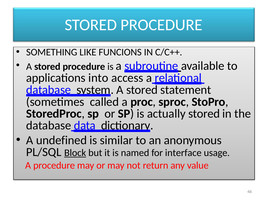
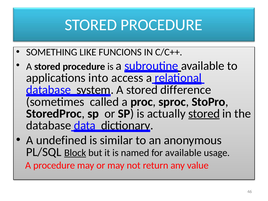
statement: statement -> difference (186, 90)
stored underline: none -> present (204, 114)
for interface: interface -> available (183, 153)
